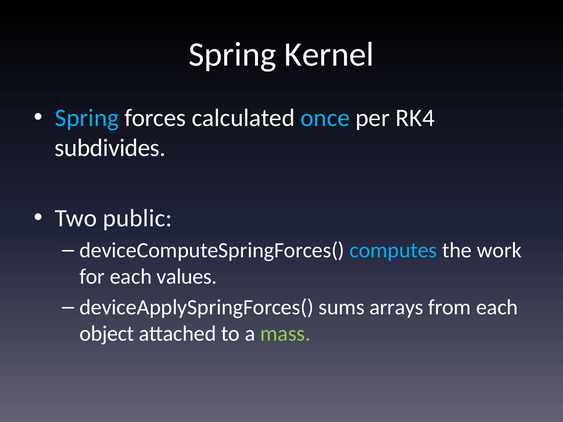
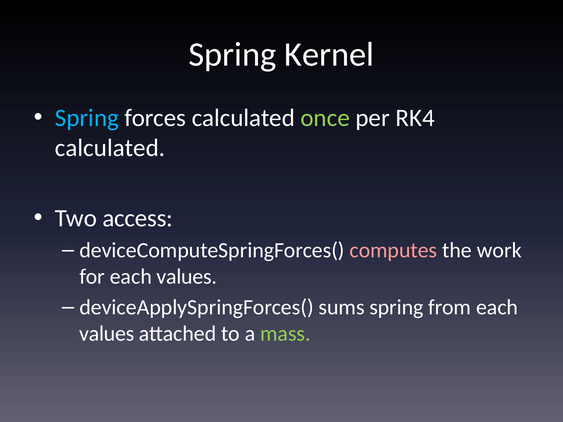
once colour: light blue -> light green (325, 118)
subdivides: subdivides -> calculated (110, 148)
public: public -> access (138, 218)
computes colour: light blue -> pink (393, 251)
sums arrays: arrays -> spring (396, 308)
object: object -> values (107, 334)
